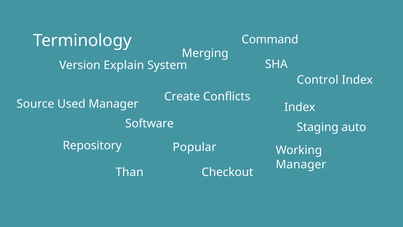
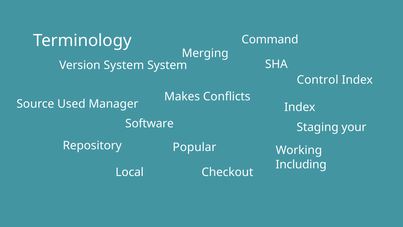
Version Explain: Explain -> System (124, 65)
Create: Create -> Makes (182, 96)
auto: auto -> your (354, 127)
Manager: Manager -> Including (301, 164)
Than: Than -> Local (130, 172)
